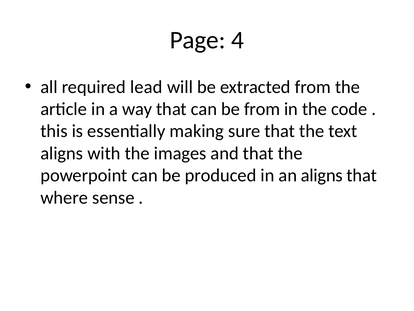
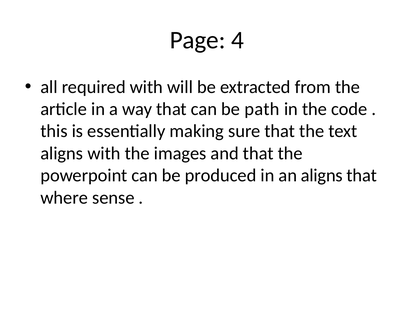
required lead: lead -> with (146, 87)
be from: from -> path (262, 109)
